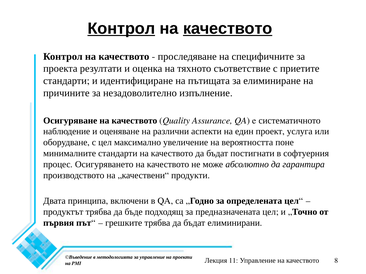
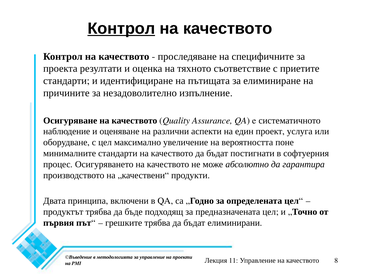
качеството underline: present -> none (228, 29)
